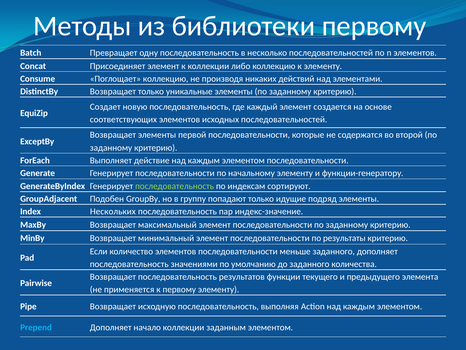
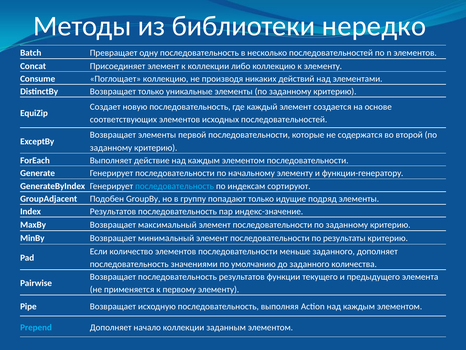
библиотеки первому: первому -> нередко (374, 26)
последовательность colour: light green -> light blue (175, 186)
Index Нескольких: Нескольких -> Результатов (113, 211)
